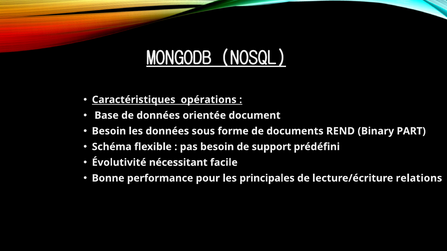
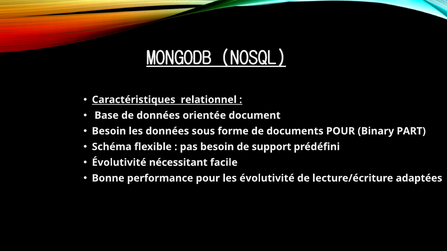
opérations: opérations -> relationnel (209, 100)
documents REND: REND -> POUR (341, 131)
les principales: principales -> évolutivité (267, 178)
relations: relations -> adaptées (419, 178)
